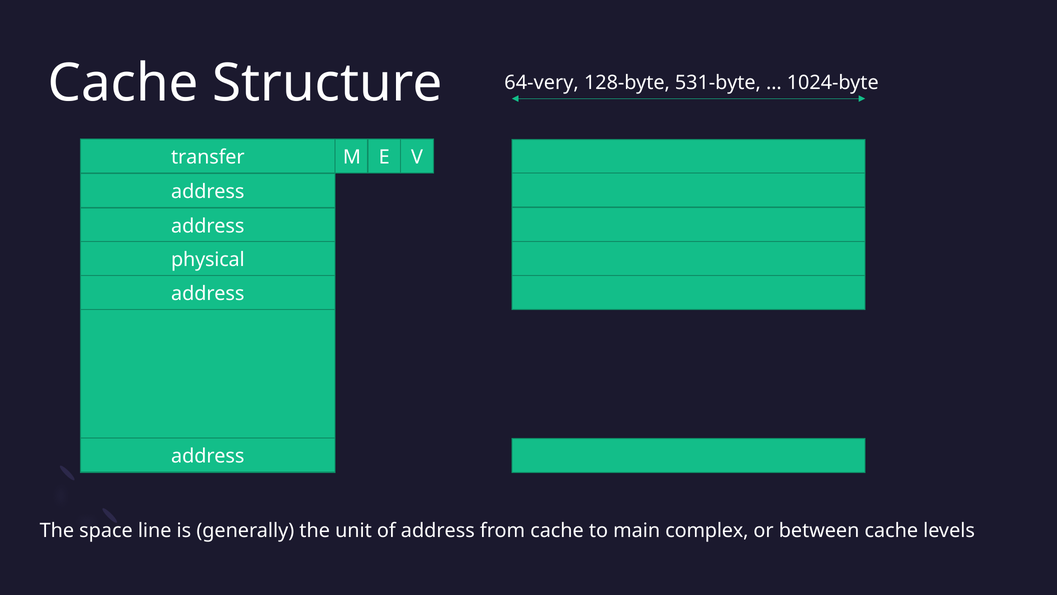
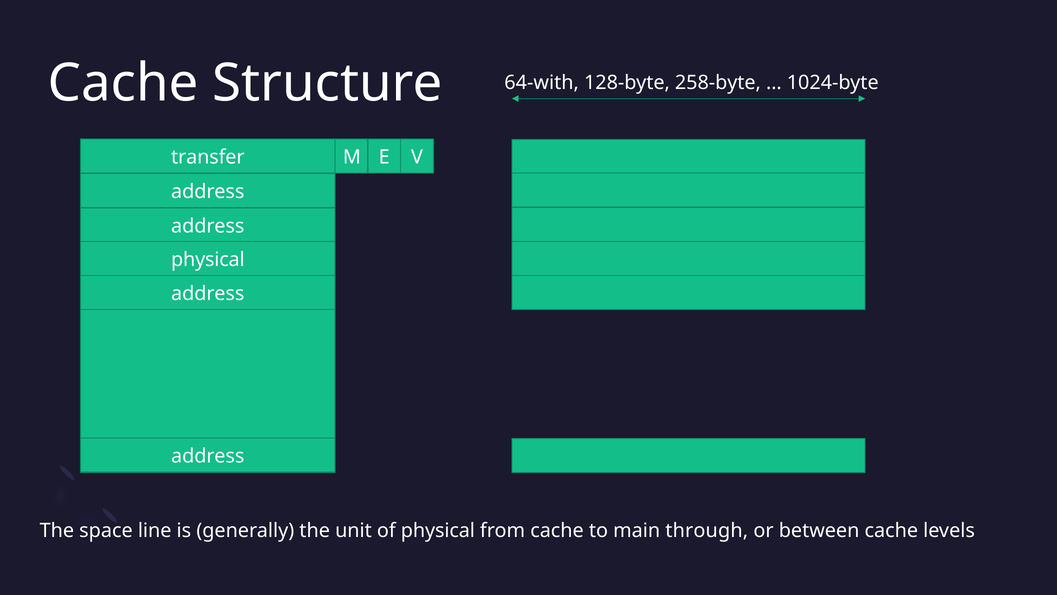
64-very: 64-very -> 64-with (542, 83)
531-byte: 531-byte -> 258-byte (718, 83)
of address: address -> physical (438, 530)
complex: complex -> through (707, 530)
